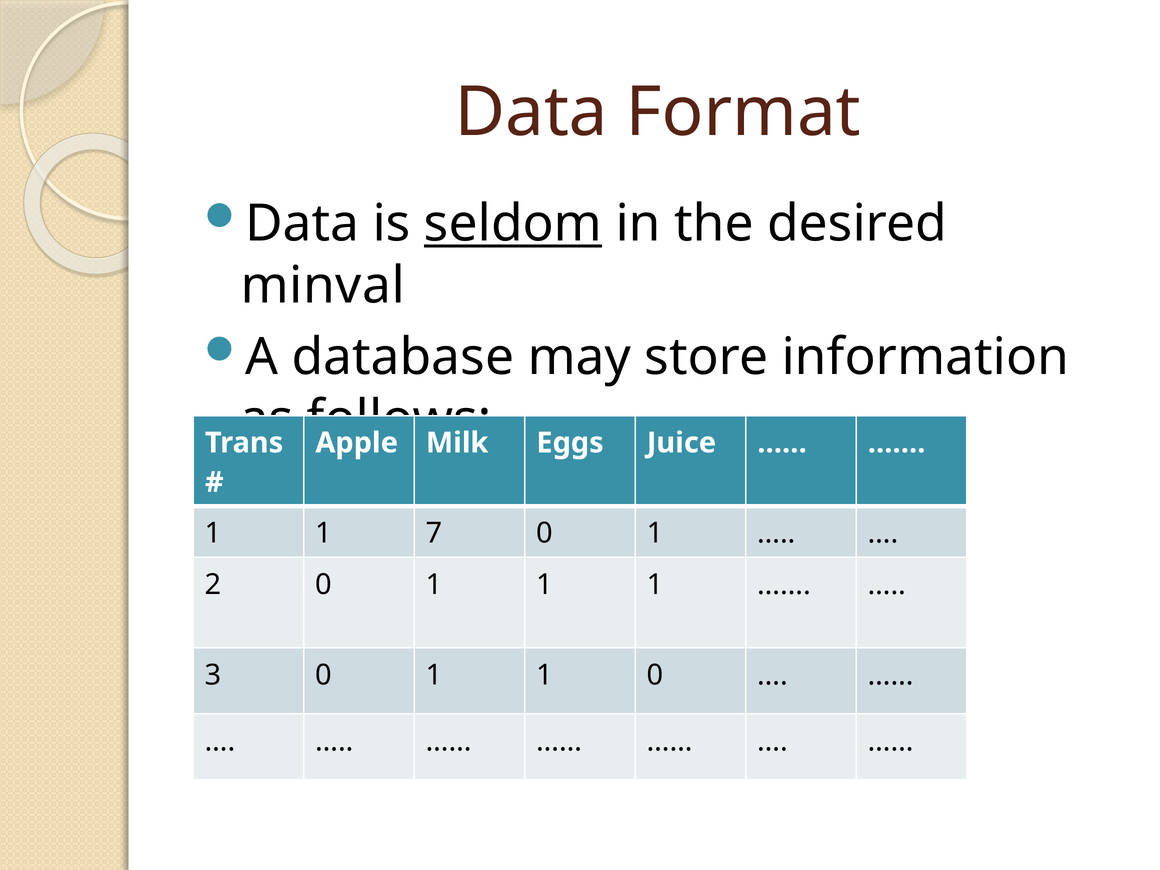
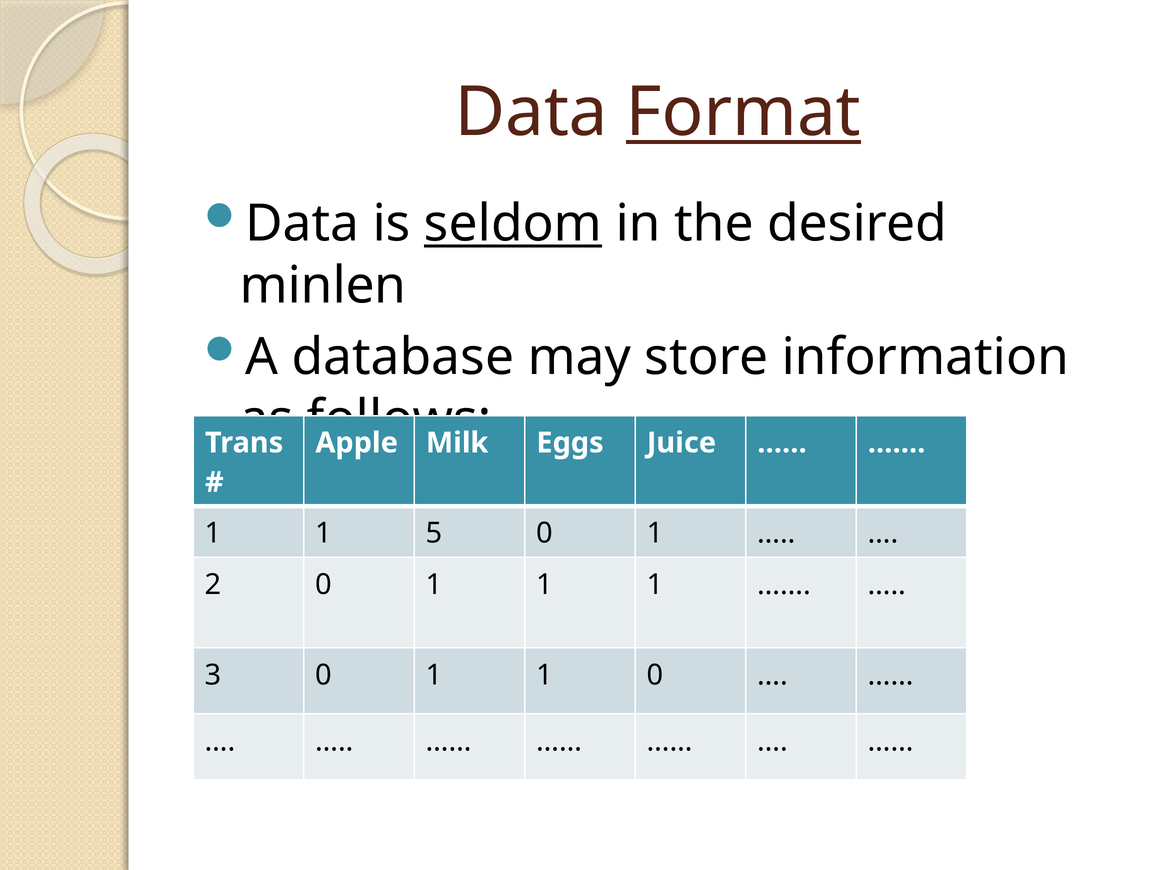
Format underline: none -> present (743, 112)
minval: minval -> minlen (323, 286)
7: 7 -> 5 (434, 533)
